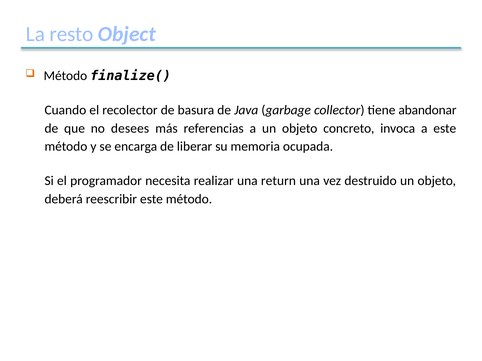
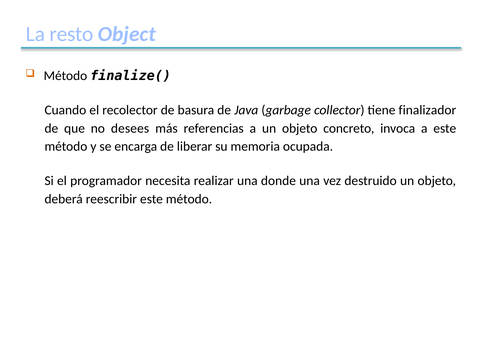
abandonar: abandonar -> finalizador (427, 110)
return: return -> donde (278, 181)
